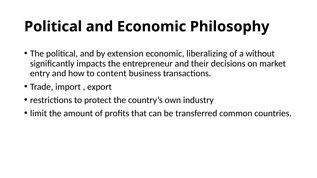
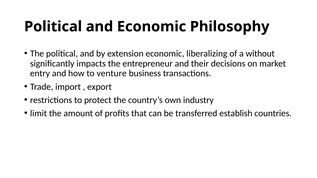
content: content -> venture (112, 74)
common: common -> establish (236, 113)
